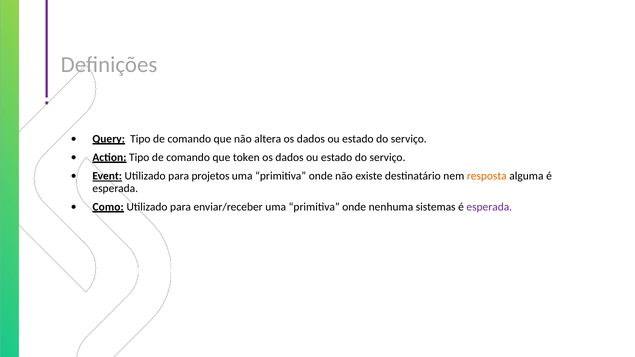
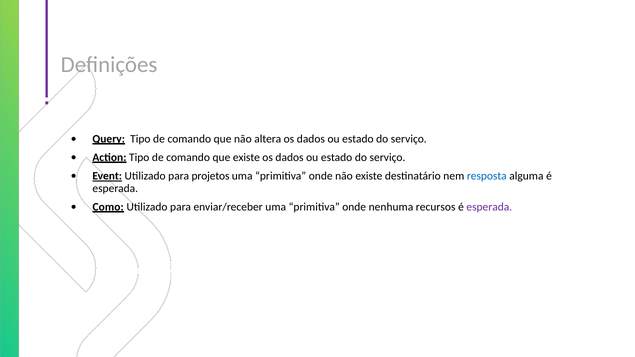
que token: token -> existe (246, 157)
resposta colour: orange -> blue (487, 176)
sistemas: sistemas -> recursos (436, 207)
